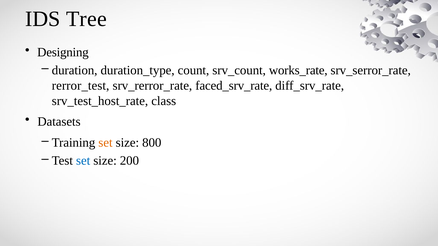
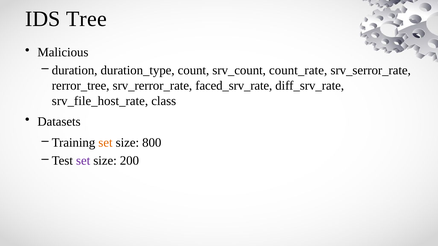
Designing: Designing -> Malicious (63, 52)
works_rate: works_rate -> count_rate (298, 70)
rerror_test: rerror_test -> rerror_tree (81, 86)
srv_test_host_rate: srv_test_host_rate -> srv_file_host_rate (100, 101)
set colour: blue -> purple (83, 161)
